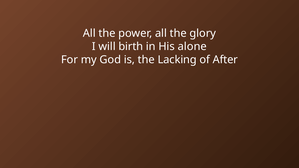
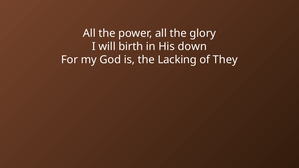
alone: alone -> down (192, 47)
After: After -> They (225, 60)
